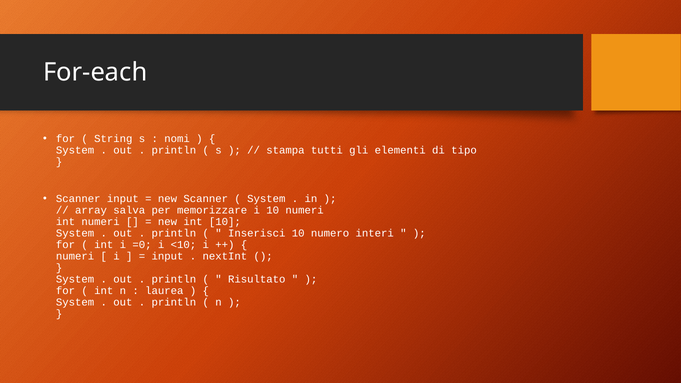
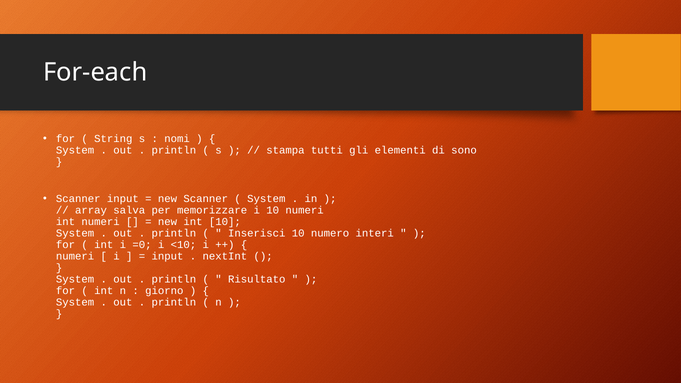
tipo: tipo -> sono (464, 150)
laurea: laurea -> giorno (164, 291)
